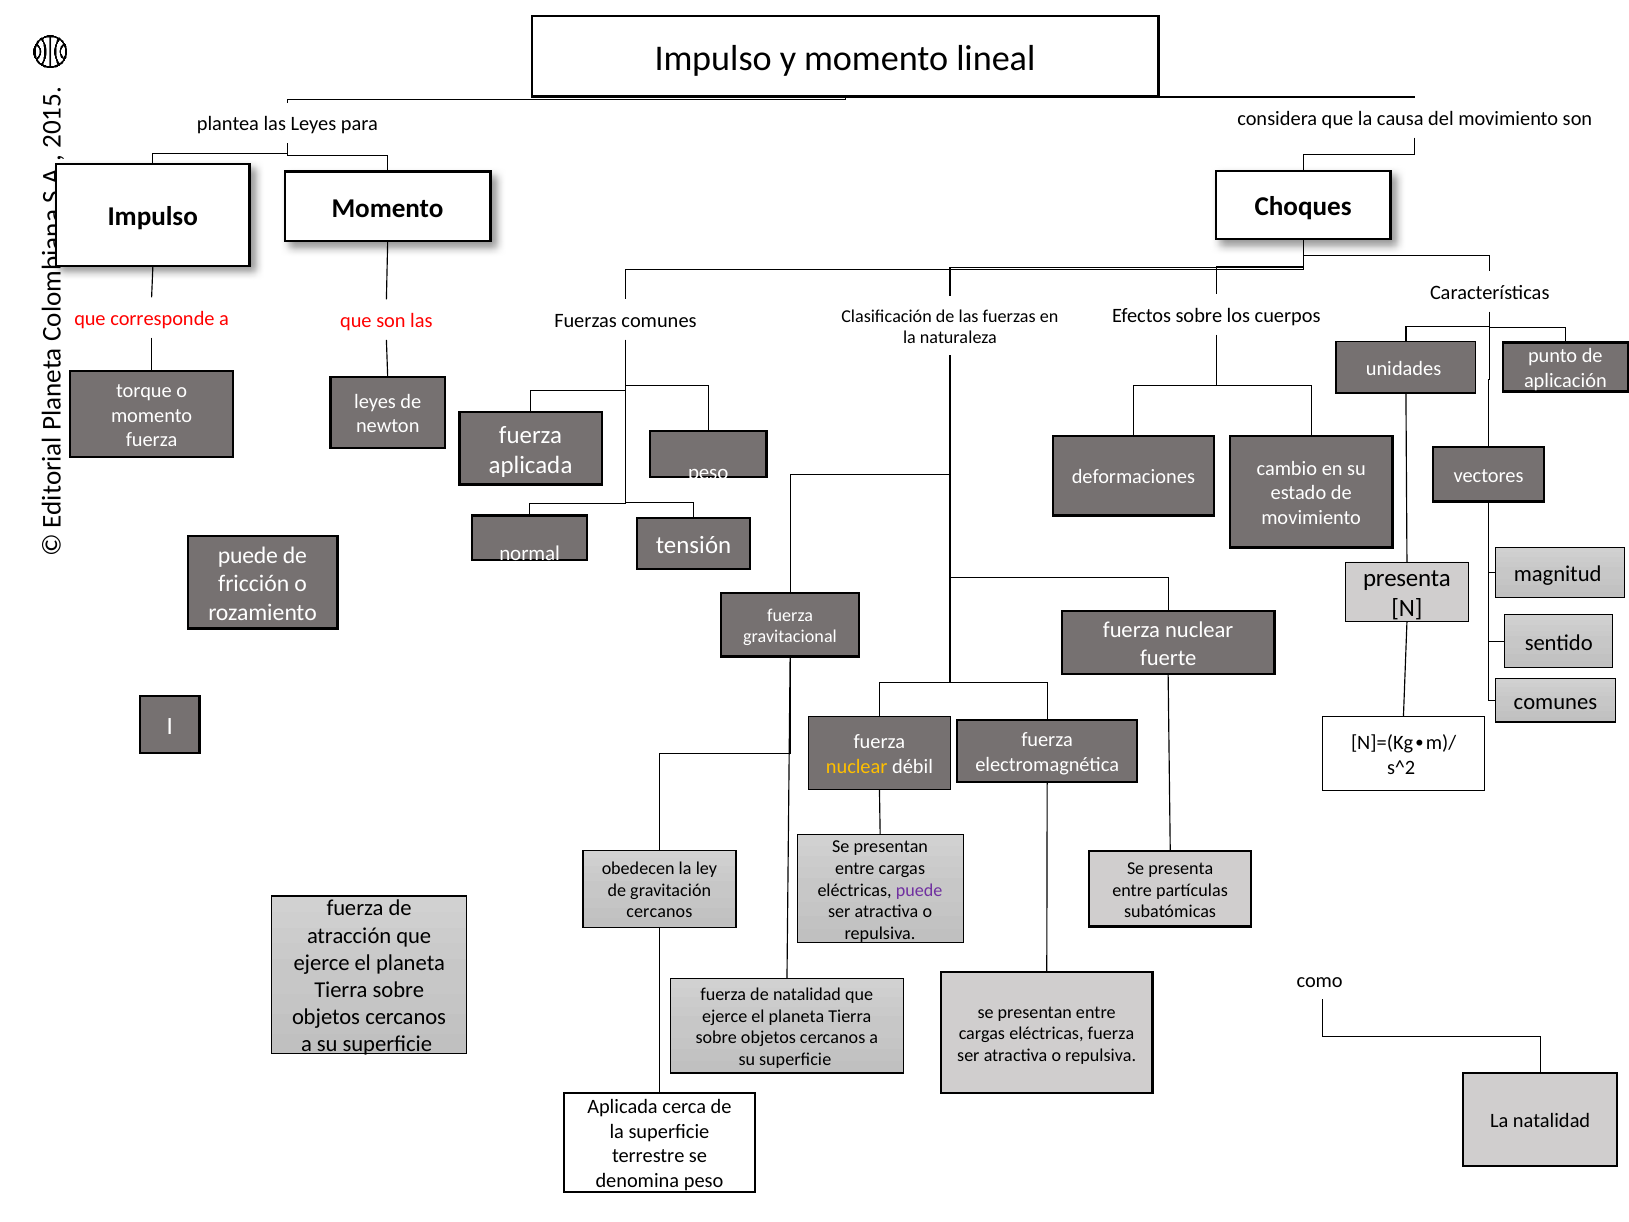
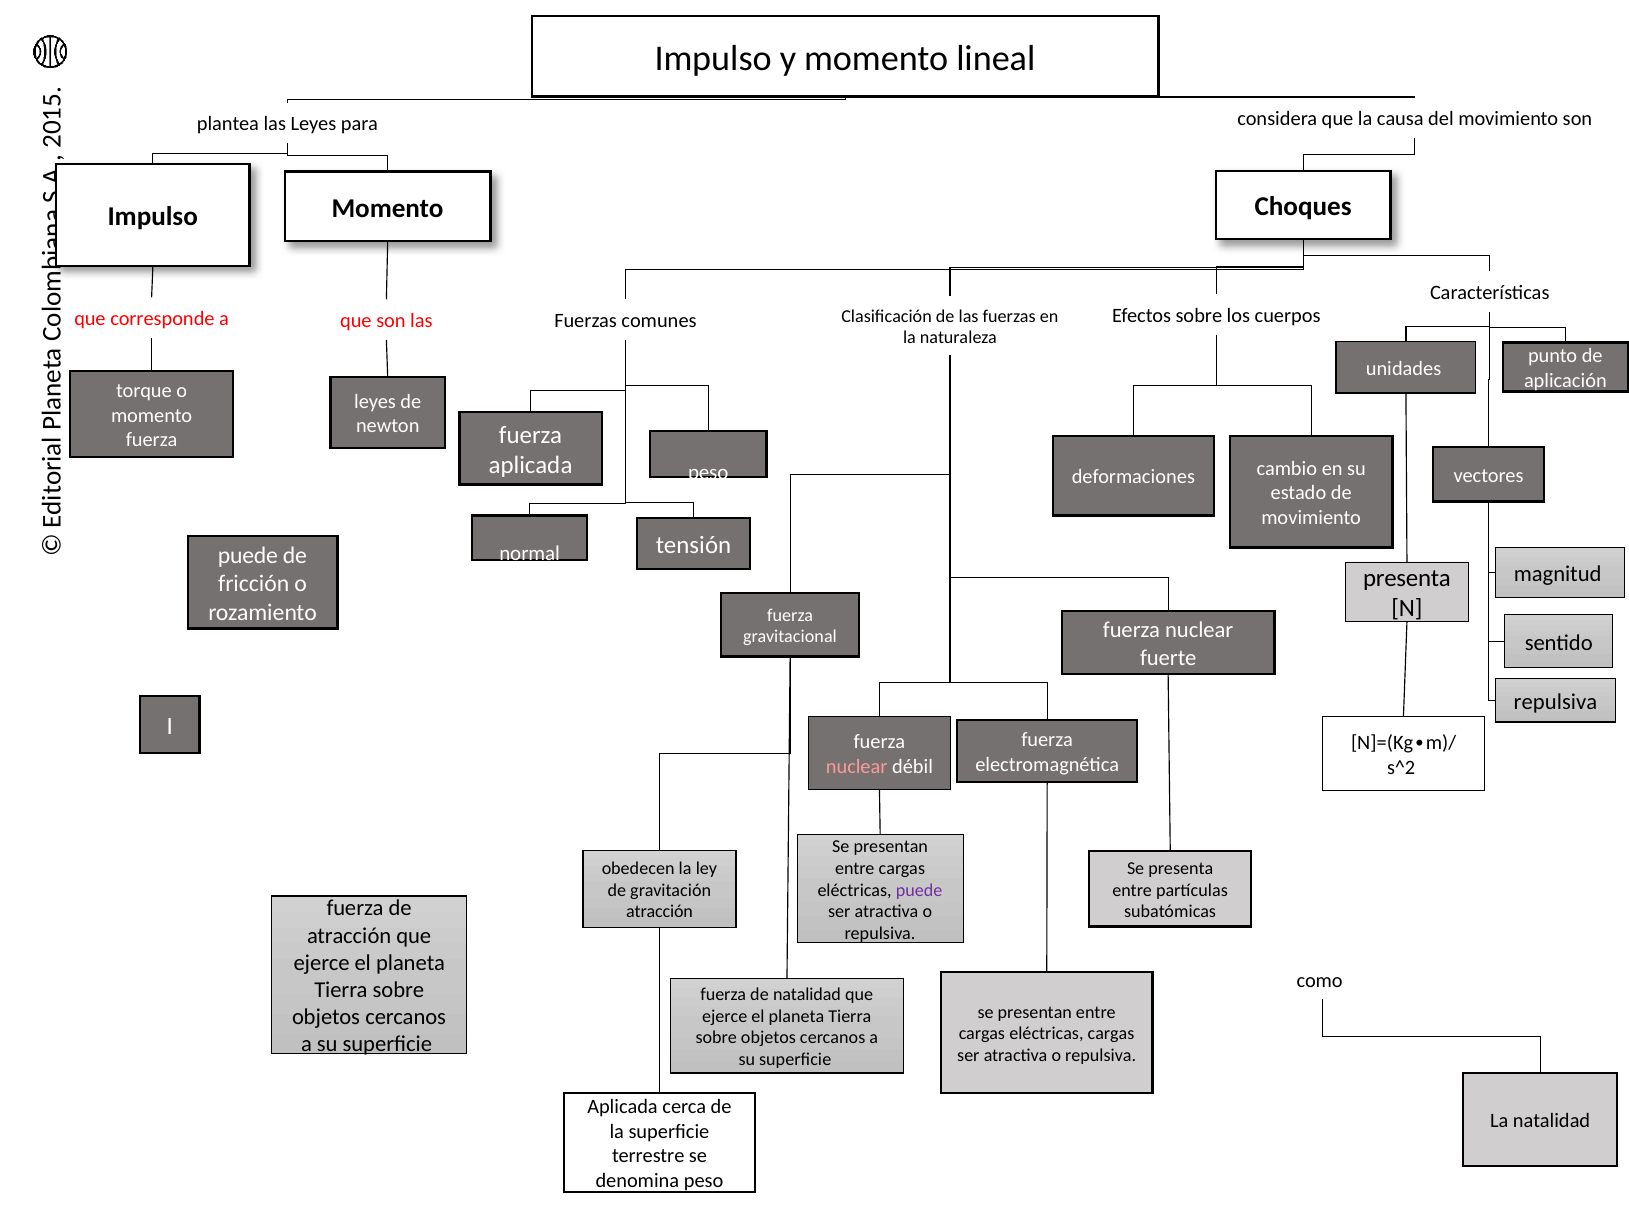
comunes: comunes -> repulsiva (1555, 702)
nuclear colour: yellow -> pink (857, 767)
cercanos: cercanos -> atracción (660, 912)
eléctricas fuerza: fuerza -> cargas (1111, 1034)
